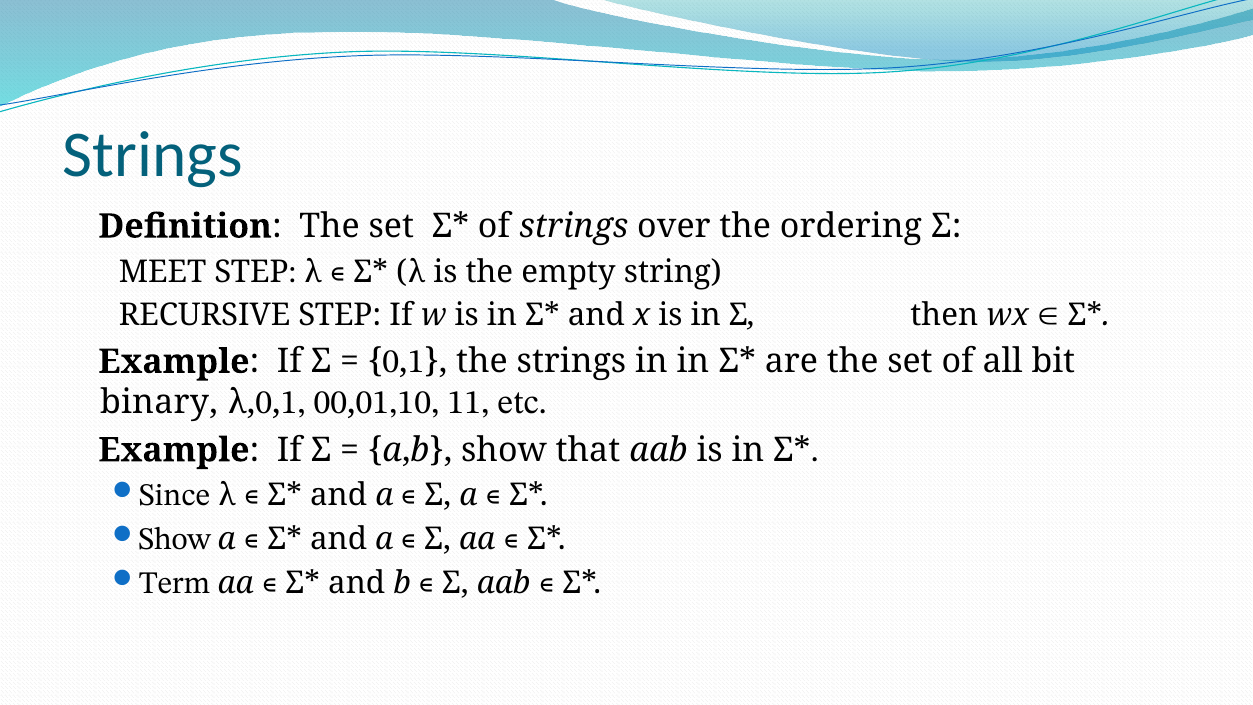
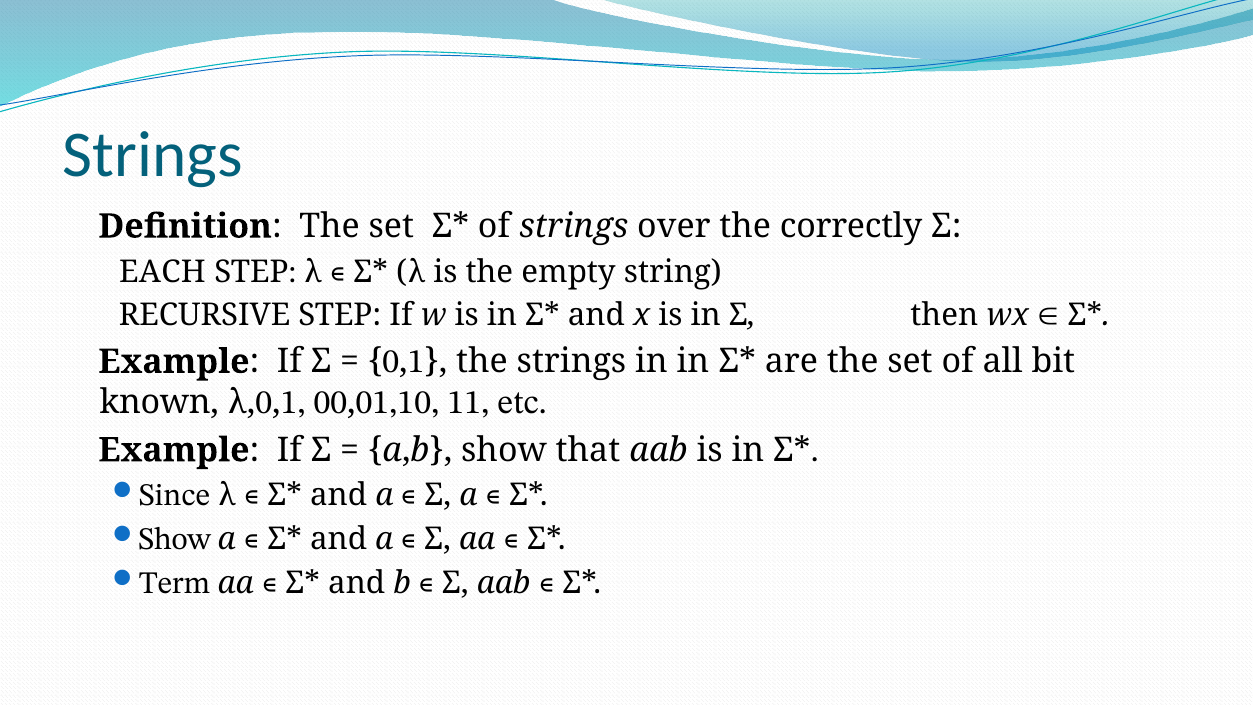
ordering: ordering -> correctly (851, 226)
MEET: MEET -> EACH (162, 272)
binary: binary -> known (159, 402)
